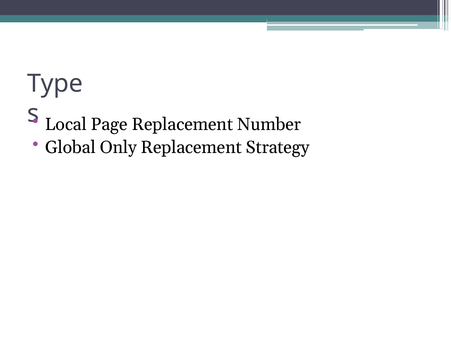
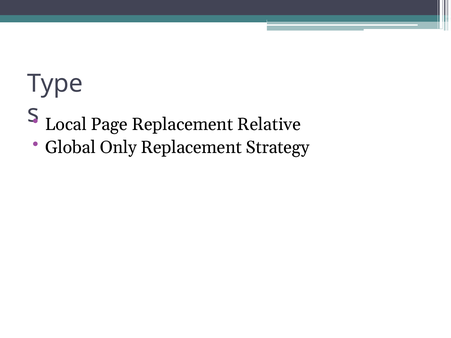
Number: Number -> Relative (269, 124)
